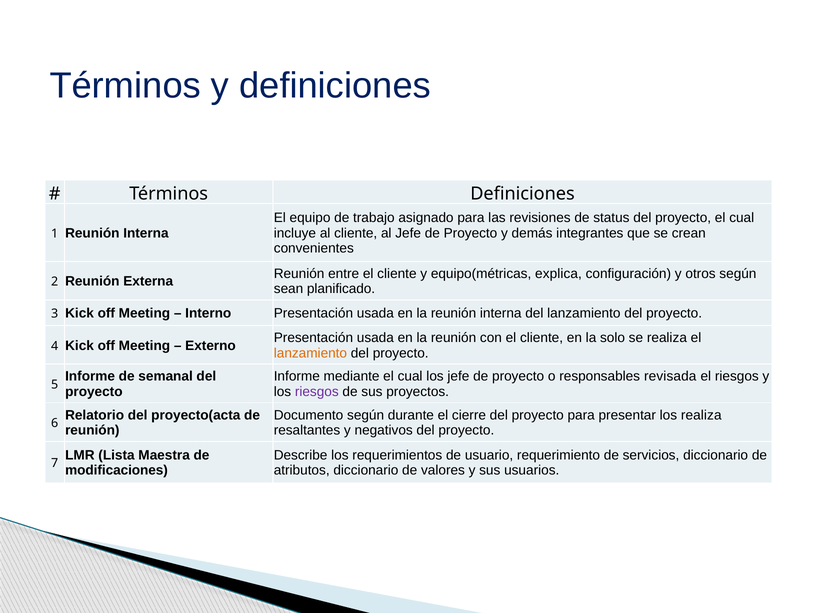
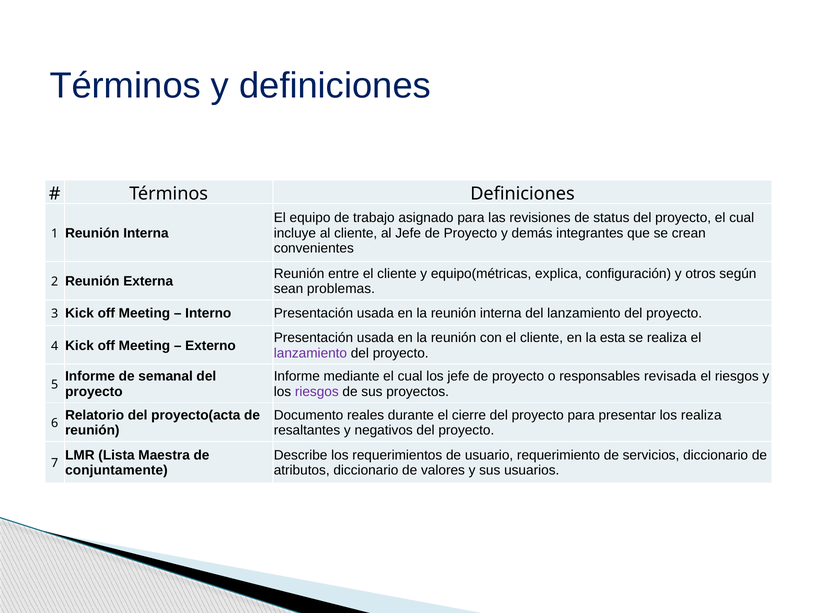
planificado: planificado -> problemas (341, 289)
solo: solo -> esta (613, 338)
lanzamiento colour: orange -> purple (310, 353)
Documento según: según -> reales (366, 415)
modificaciones: modificaciones -> conjuntamente (116, 470)
